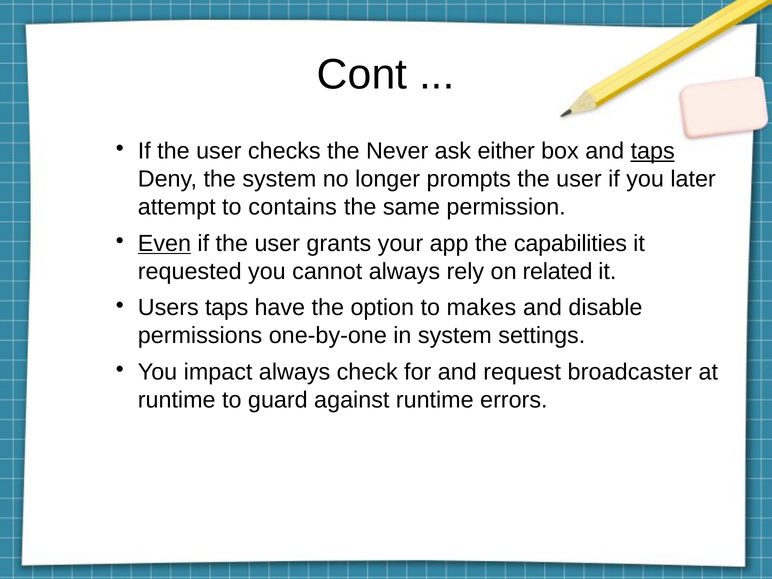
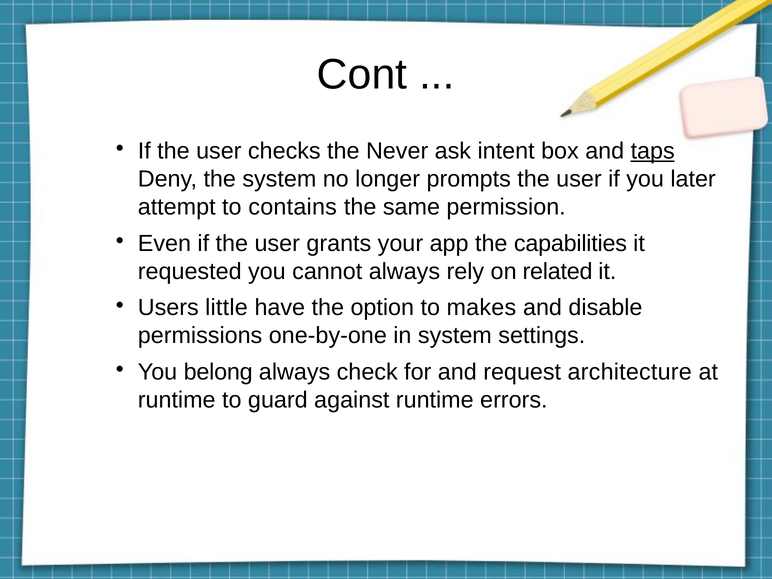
either: either -> intent (506, 151)
Even underline: present -> none (164, 243)
Users taps: taps -> little (226, 308)
impact: impact -> belong (218, 372)
broadcaster: broadcaster -> architecture (630, 372)
